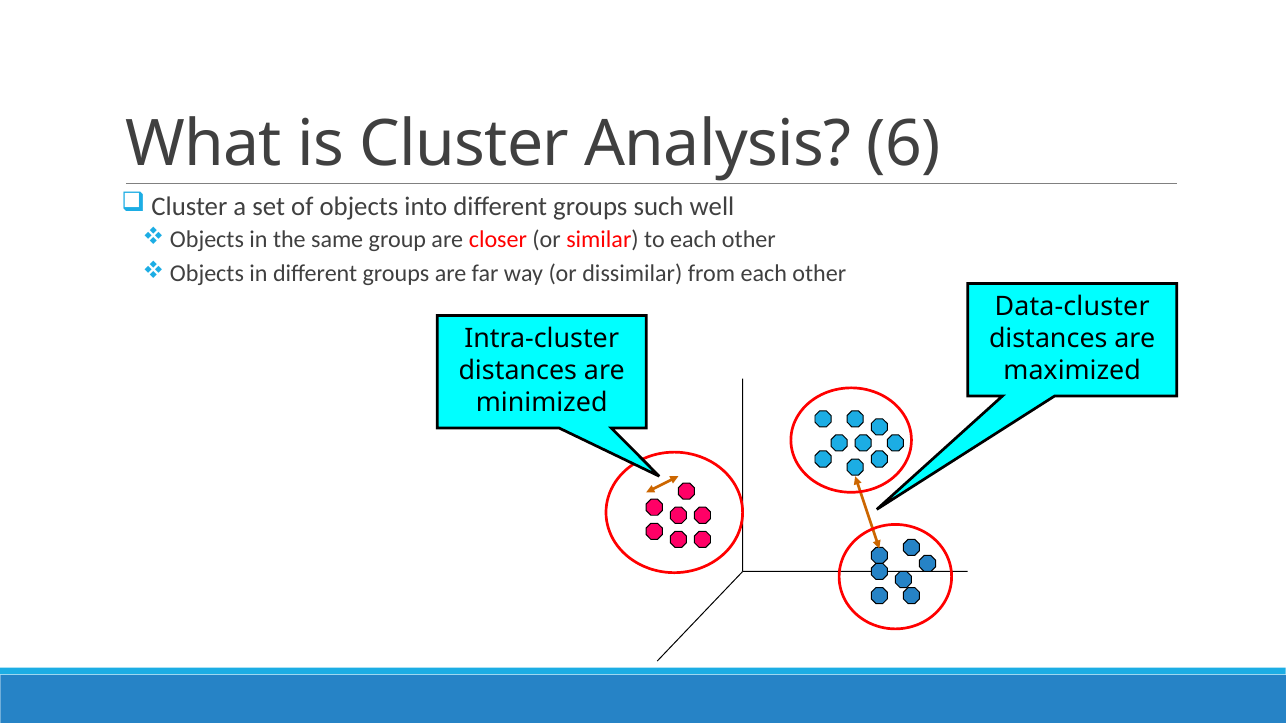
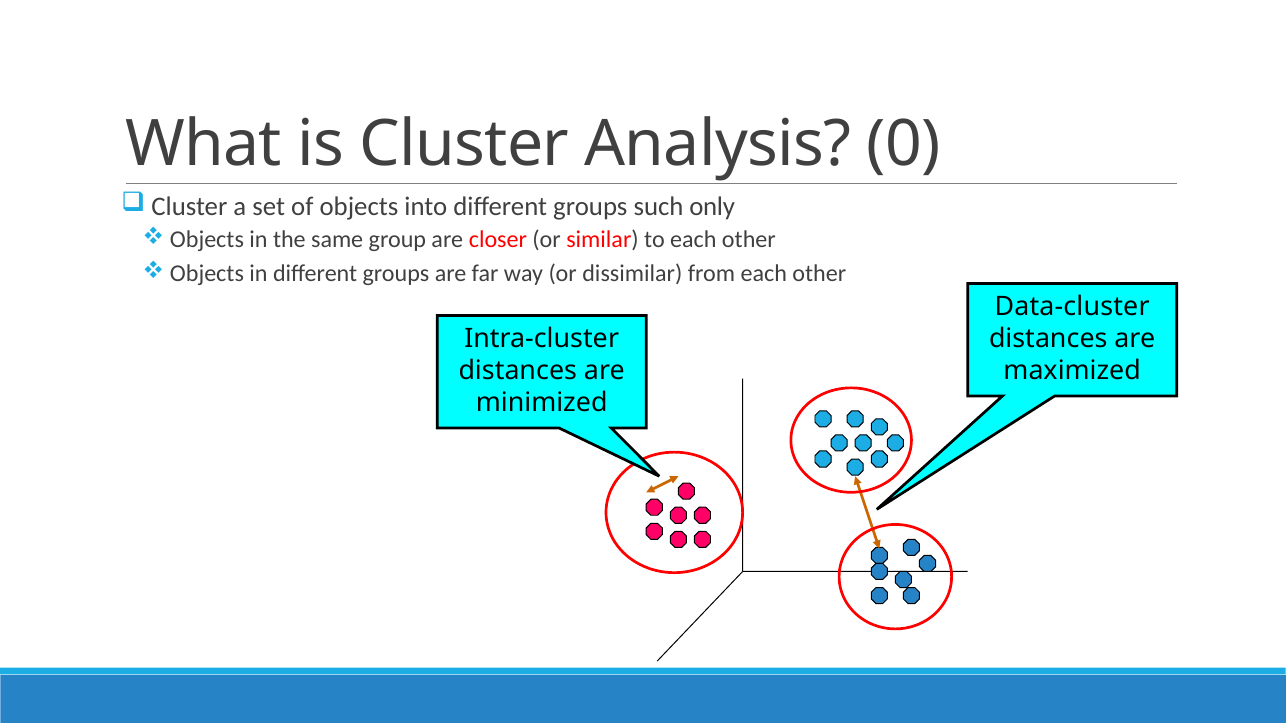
6: 6 -> 0 (904, 144)
well: well -> only (712, 207)
